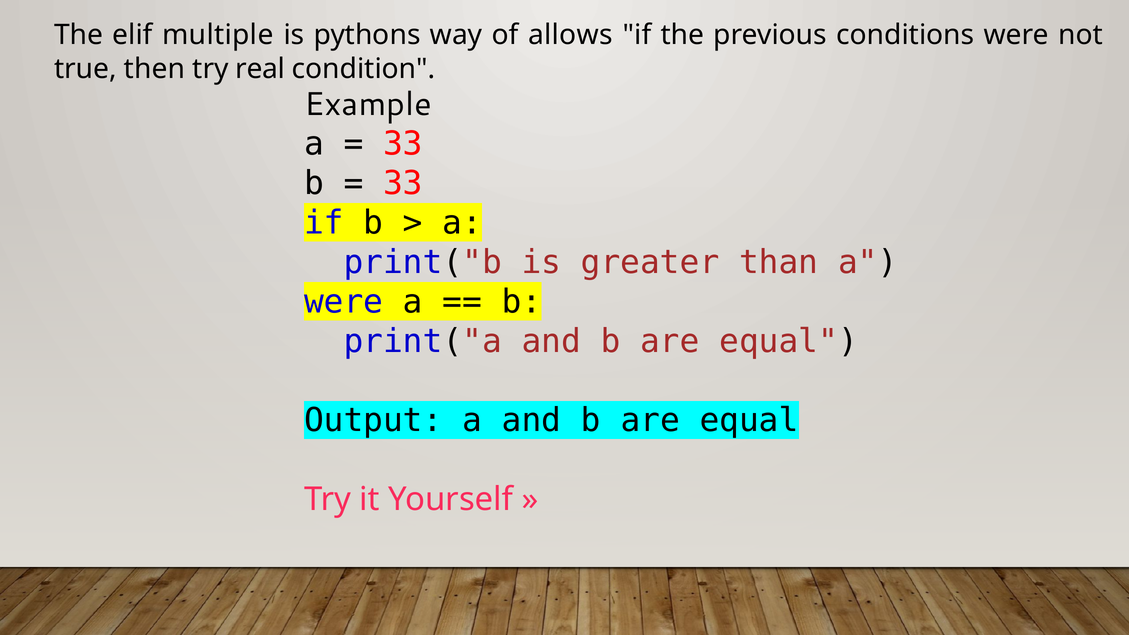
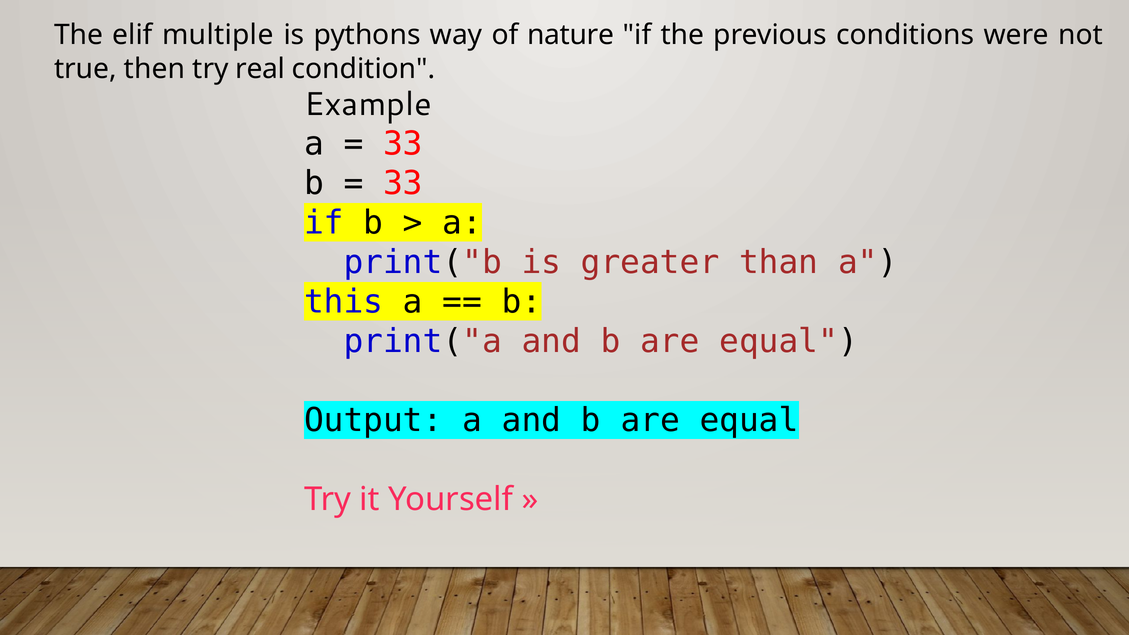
allows: allows -> nature (571, 35)
were: were -> this (344, 302)
